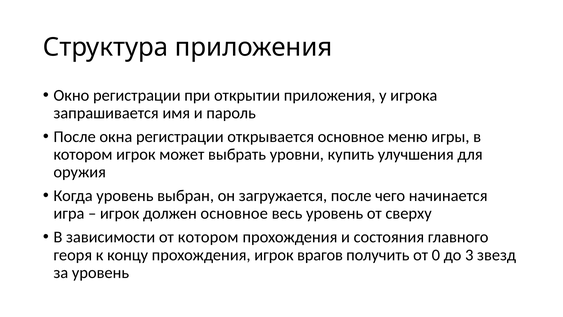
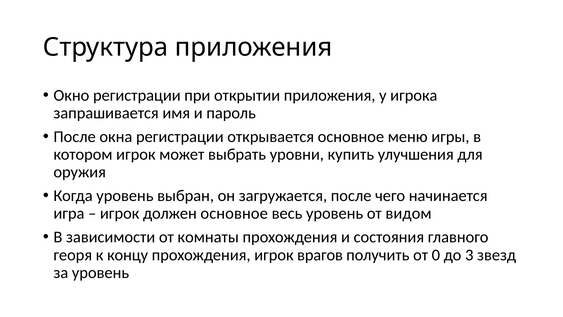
сверху: сверху -> видом (409, 213)
от котором: котором -> комнаты (208, 237)
